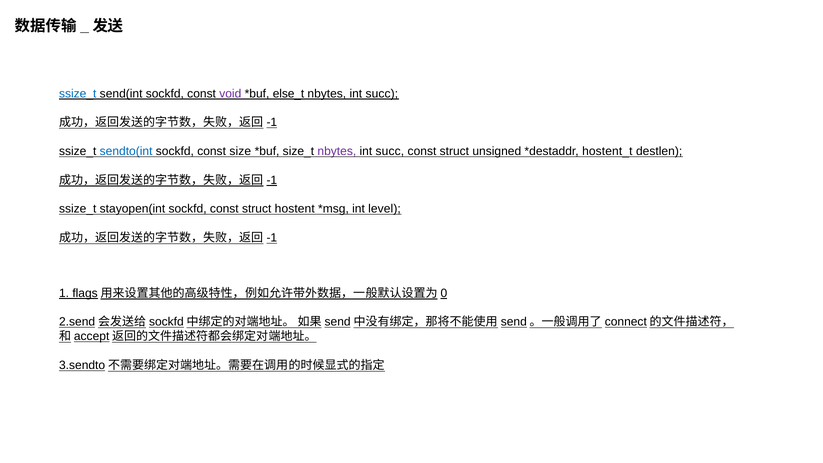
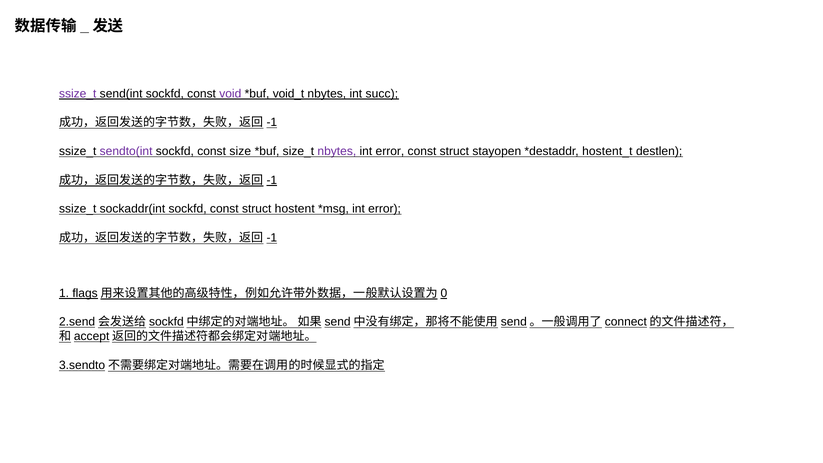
ssize_t colour: blue -> purple (78, 94)
else_t: else_t -> void_t (289, 94)
sendto(int colour: blue -> purple (126, 151)
succ: succ -> error (390, 151)
unsigned: unsigned -> stayopen (497, 151)
stayopen(int: stayopen(int -> sockaddr(int (132, 209)
level: level -> error (385, 209)
